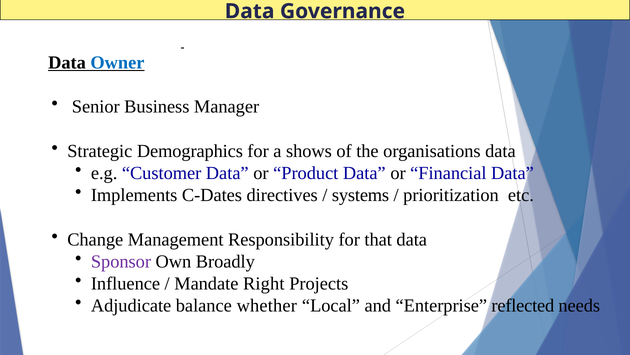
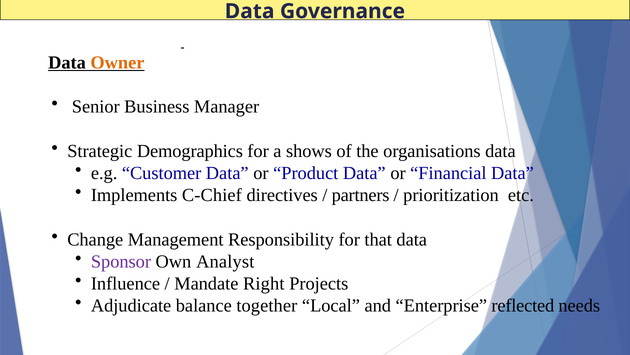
Owner colour: blue -> orange (117, 63)
C-Dates: C-Dates -> C-Chief (212, 195)
systems: systems -> partners (361, 195)
Broadly: Broadly -> Analyst (225, 261)
whether: whether -> together (267, 305)
